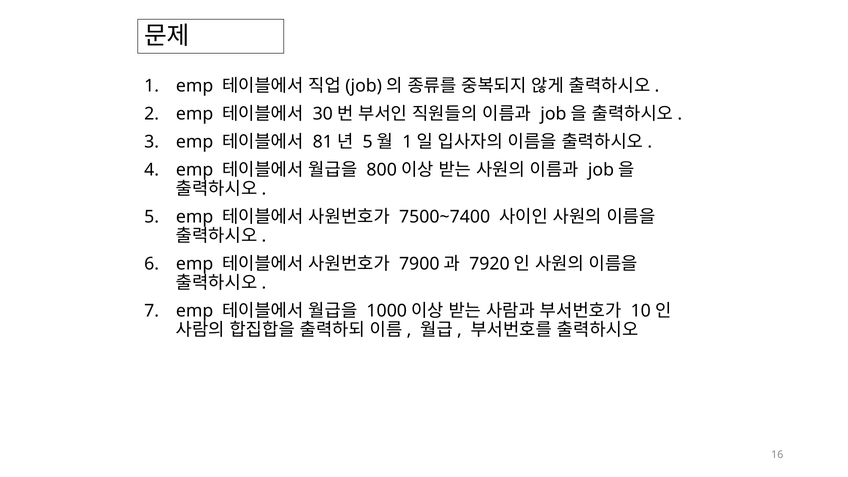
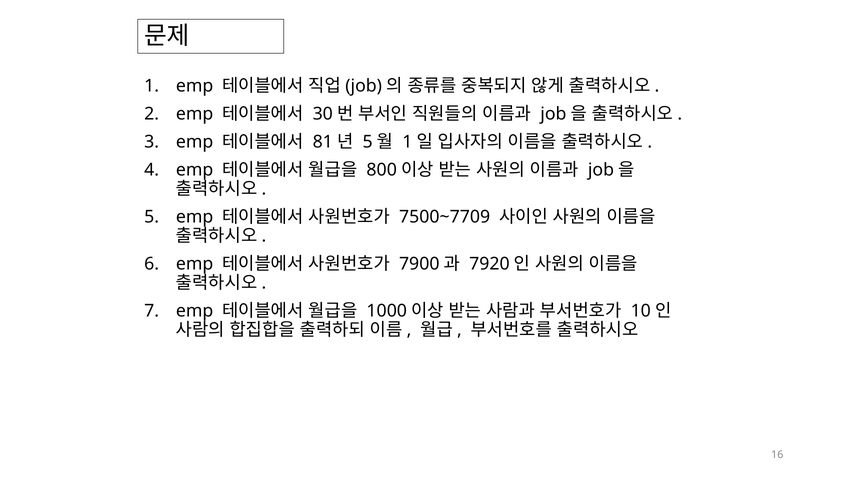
7500~7400: 7500~7400 -> 7500~7709 (445, 217)
